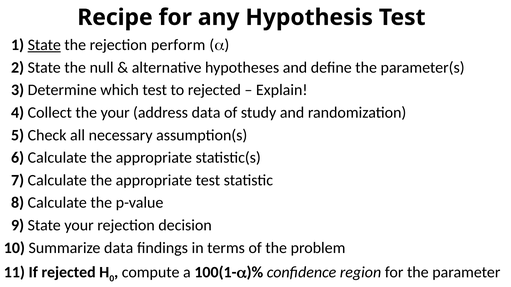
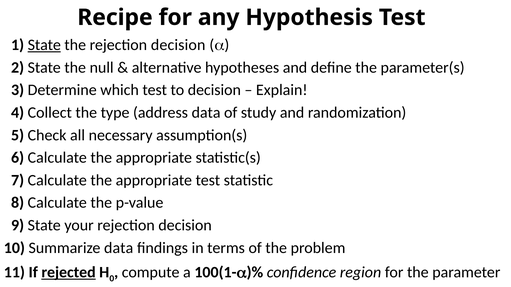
the rejection perform: perform -> decision (178, 45)
to rejected: rejected -> decision (214, 90)
the your: your -> type (115, 113)
rejected underline: none -> present (69, 273)
